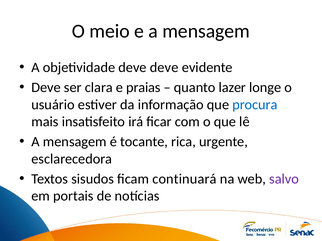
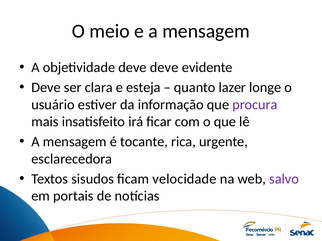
praias: praias -> esteja (143, 88)
procura colour: blue -> purple (255, 105)
continuará: continuará -> velocidade (184, 179)
